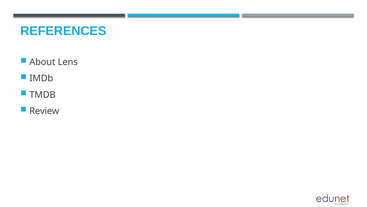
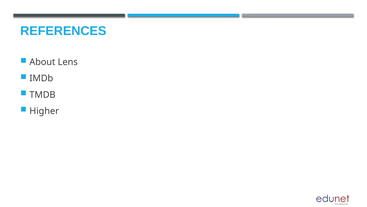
Review: Review -> Higher (44, 111)
